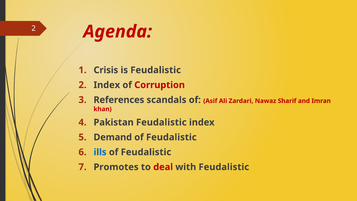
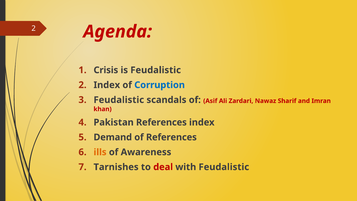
Corruption colour: red -> blue (160, 85)
References: References -> Feudalistic (119, 100)
Pakistan Feudalistic: Feudalistic -> References (161, 122)
Feudalistic: Feudalistic -> References (171, 137)
ills colour: blue -> orange (100, 152)
Feudalistic: Feudalistic -> Awareness (146, 152)
Promotes: Promotes -> Tarnishes (116, 167)
